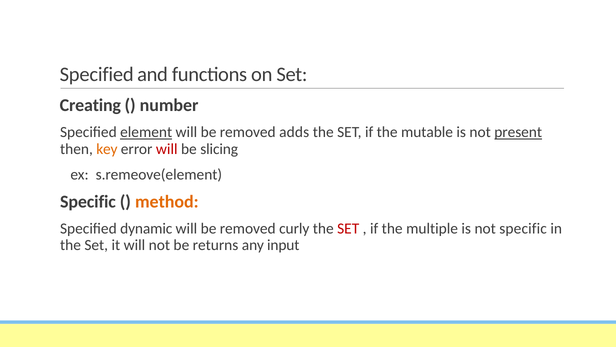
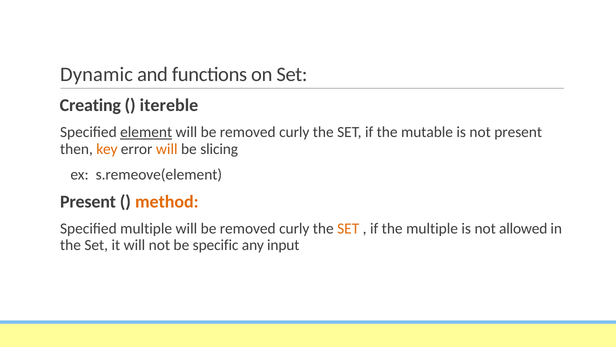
Specified: Specified -> Dynamic (97, 74)
number: number -> itereble (169, 105)
adds: adds -> curly (294, 132)
present underline: present -> none (518, 132)
will colour: red -> orange (167, 149)
Specific: Specific -> Present (88, 201)
Specified dynamic: dynamic -> multiple (146, 228)
SET colour: red -> orange (348, 228)
not specific: specific -> allowed (523, 228)
returns: returns -> specific (216, 245)
